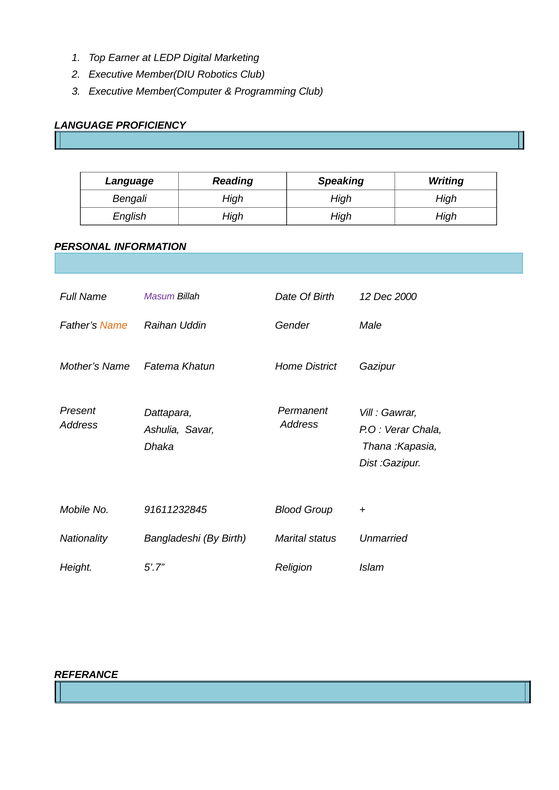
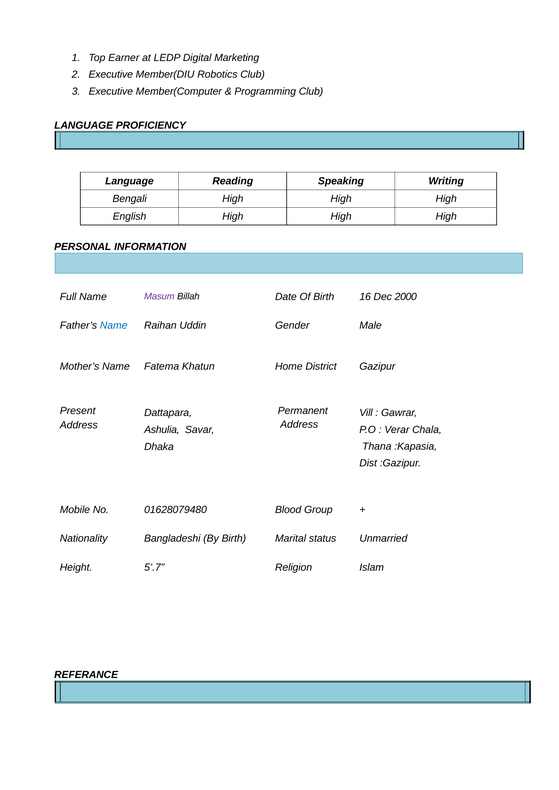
12: 12 -> 16 (365, 297)
Name colour: orange -> blue (114, 326)
91611232845: 91611232845 -> 01628079480 (176, 510)
